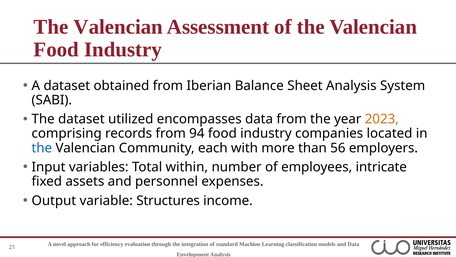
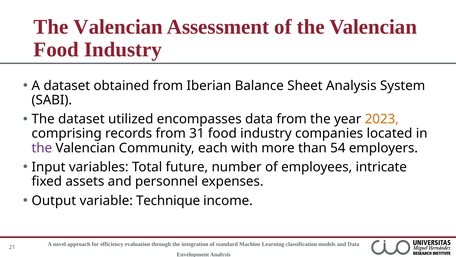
94: 94 -> 31 (197, 133)
the colour: blue -> purple (42, 148)
56: 56 -> 54 (338, 148)
within: within -> future (187, 167)
Structures: Structures -> Technique (168, 200)
